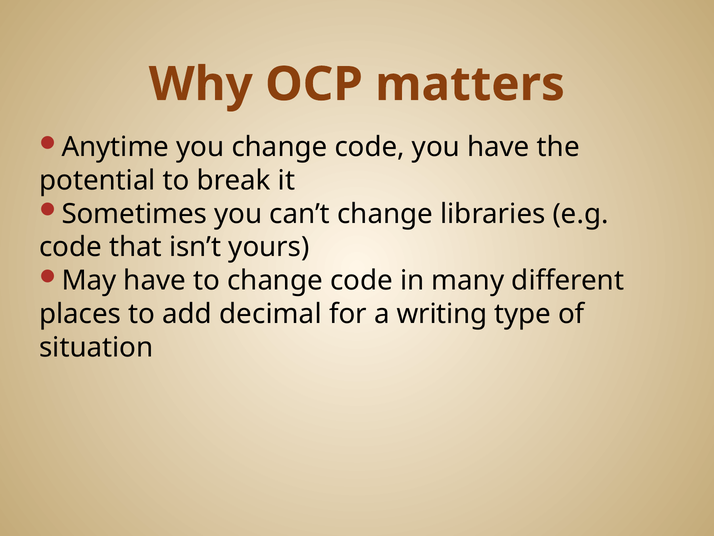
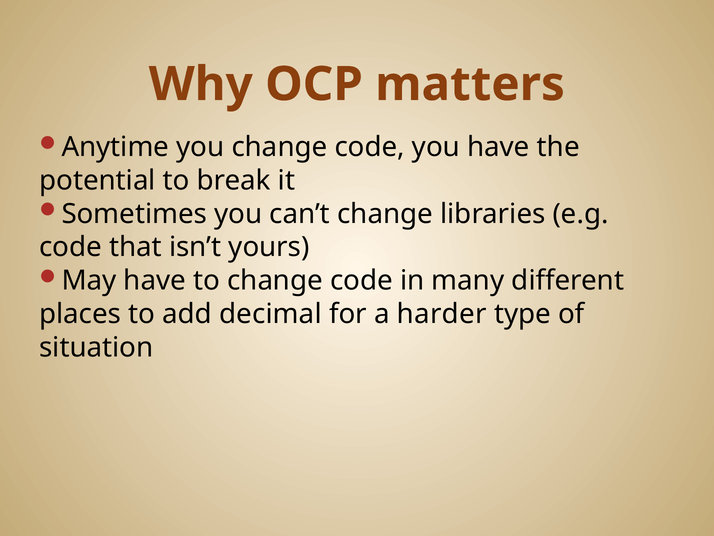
writing: writing -> harder (442, 314)
